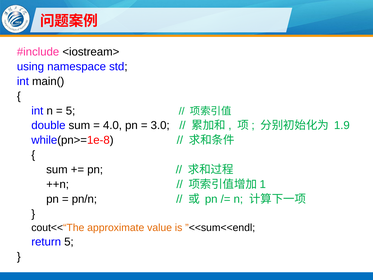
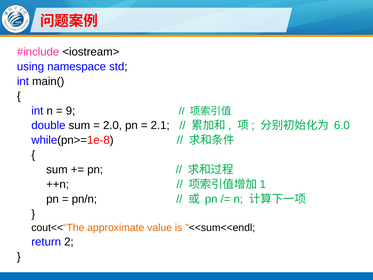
5: 5 -> 9 (71, 111)
4.0: 4.0 -> 2.0 (112, 125)
3.0: 3.0 -> 2.1 (160, 125)
1.9: 1.9 -> 6.0 (342, 125)
return 5: 5 -> 2 (69, 242)
